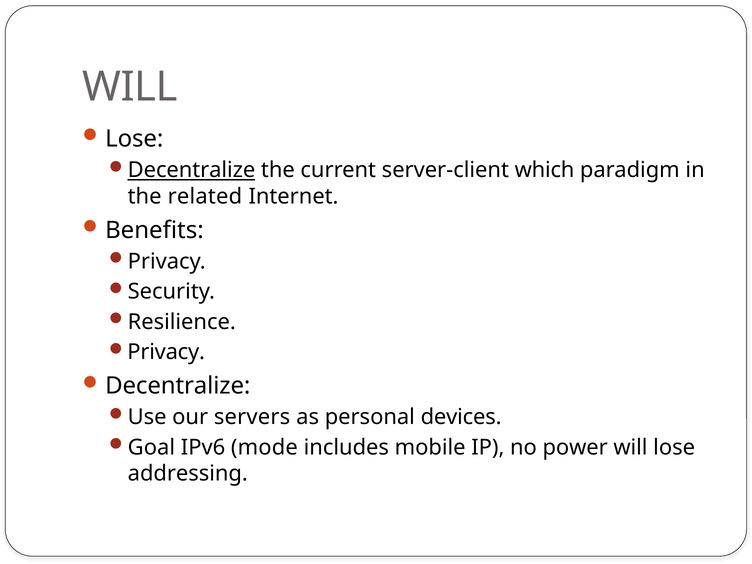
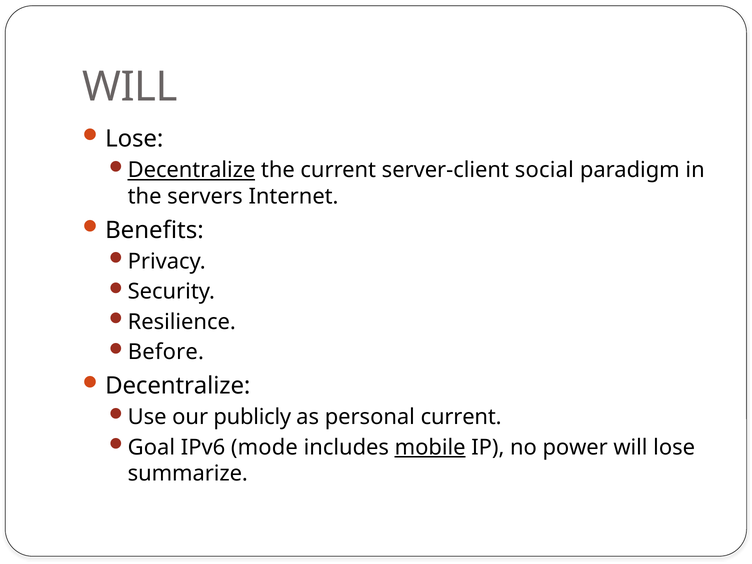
which: which -> social (544, 170)
related: related -> servers (205, 196)
Privacy: Privacy -> Before (166, 352)
servers: servers -> publicly (252, 417)
personal devices: devices -> current (461, 417)
mobile underline: none -> present (430, 447)
addressing: addressing -> summarize (188, 474)
